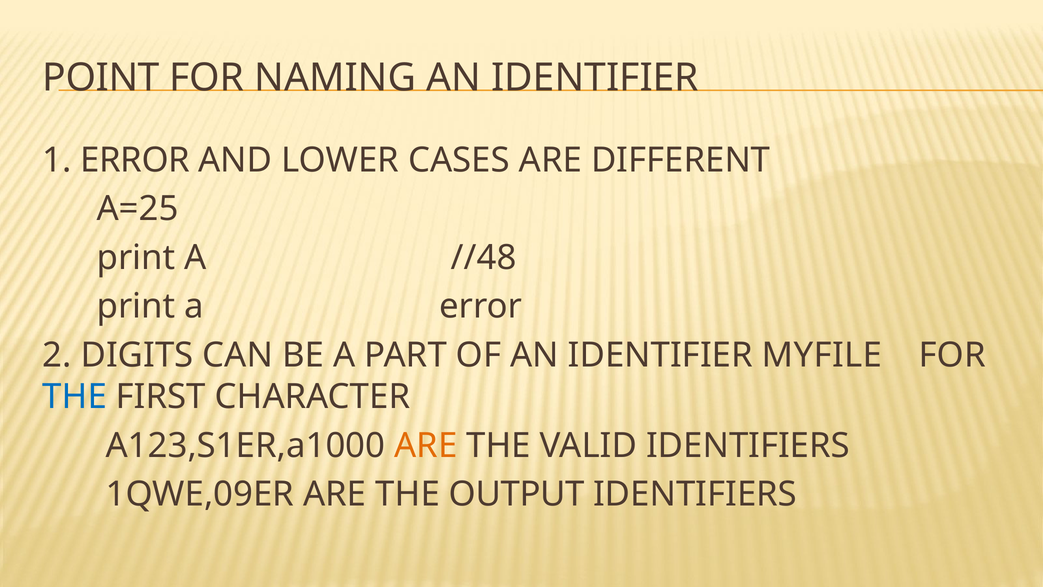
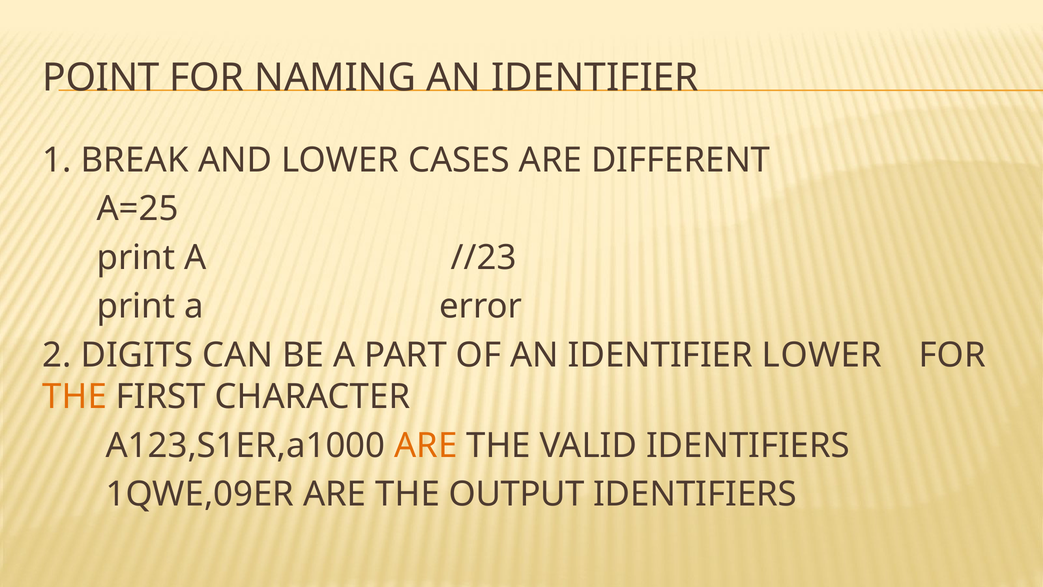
1 ERROR: ERROR -> BREAK (135, 160)
//48: //48 -> //23 (484, 258)
IDENTIFIER MYFILE: MYFILE -> LOWER (822, 355)
THE colour: blue -> orange (75, 397)
